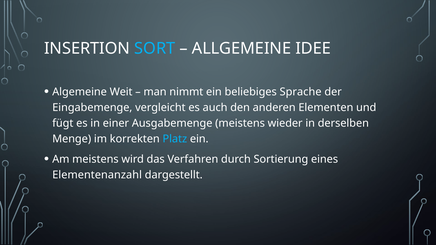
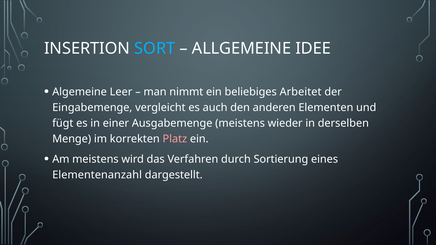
Weit: Weit -> Leer (121, 92)
Sprache: Sprache -> Arbeitet (301, 92)
Platz colour: light blue -> pink (175, 139)
